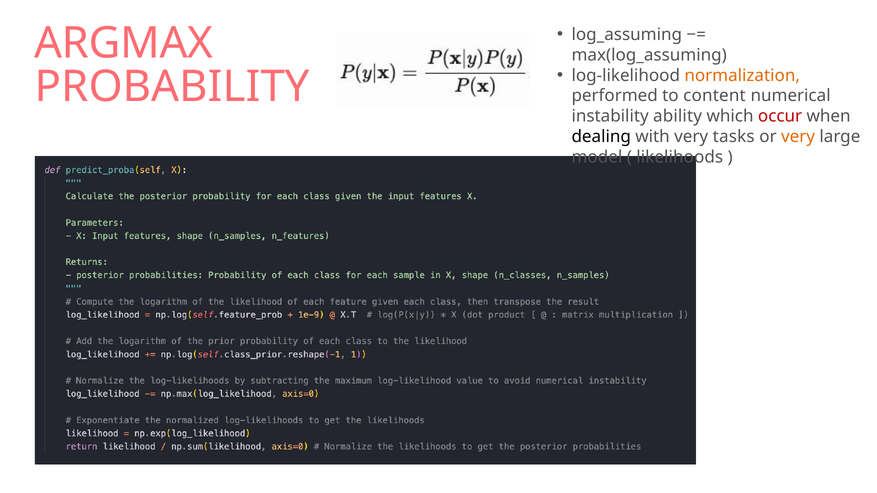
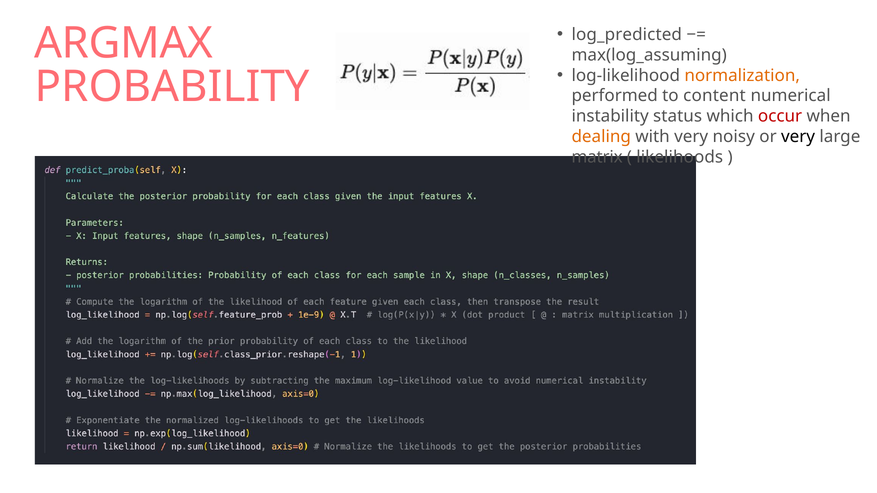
log_assuming: log_assuming -> log_predicted (627, 35)
ability: ability -> status (678, 116)
dealing colour: black -> orange (601, 137)
tasks: tasks -> noisy (734, 137)
very colour: orange -> black (798, 137)
model: model -> matrix (597, 157)
